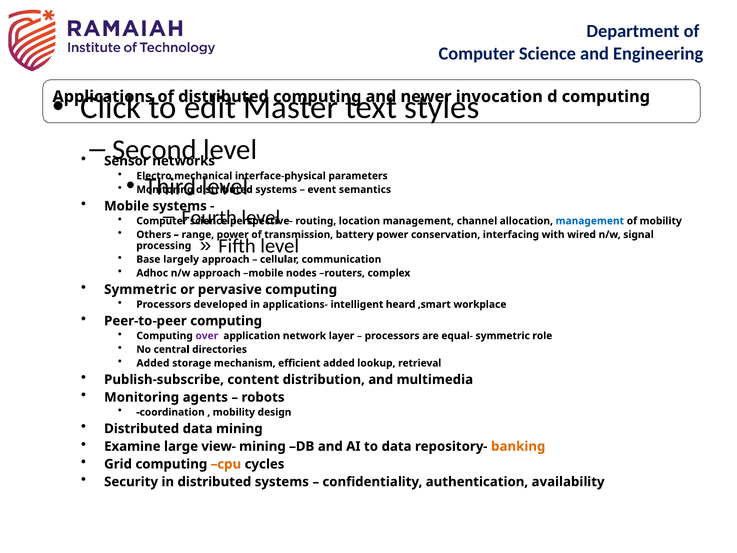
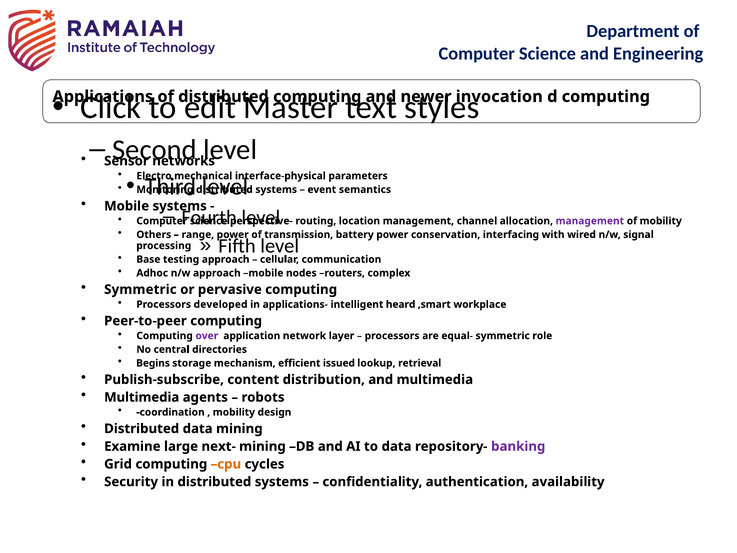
management colour: blue -> purple (590, 221)
largely: largely -> testing (181, 259)
Added: Added -> Begins (153, 363)
efficient added: added -> issued (339, 363)
Monitoring: Monitoring -> Multimedia (142, 397)
view-: view- -> next- (219, 446)
banking colour: orange -> purple (518, 446)
